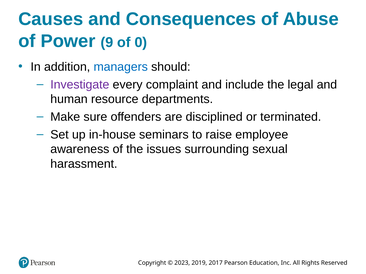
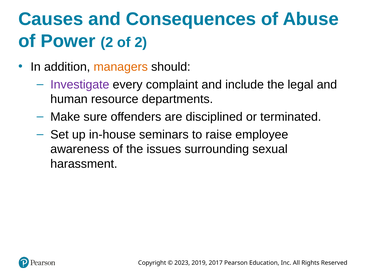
Power 9: 9 -> 2 (107, 43)
of 0: 0 -> 2 (141, 43)
managers colour: blue -> orange (121, 67)
